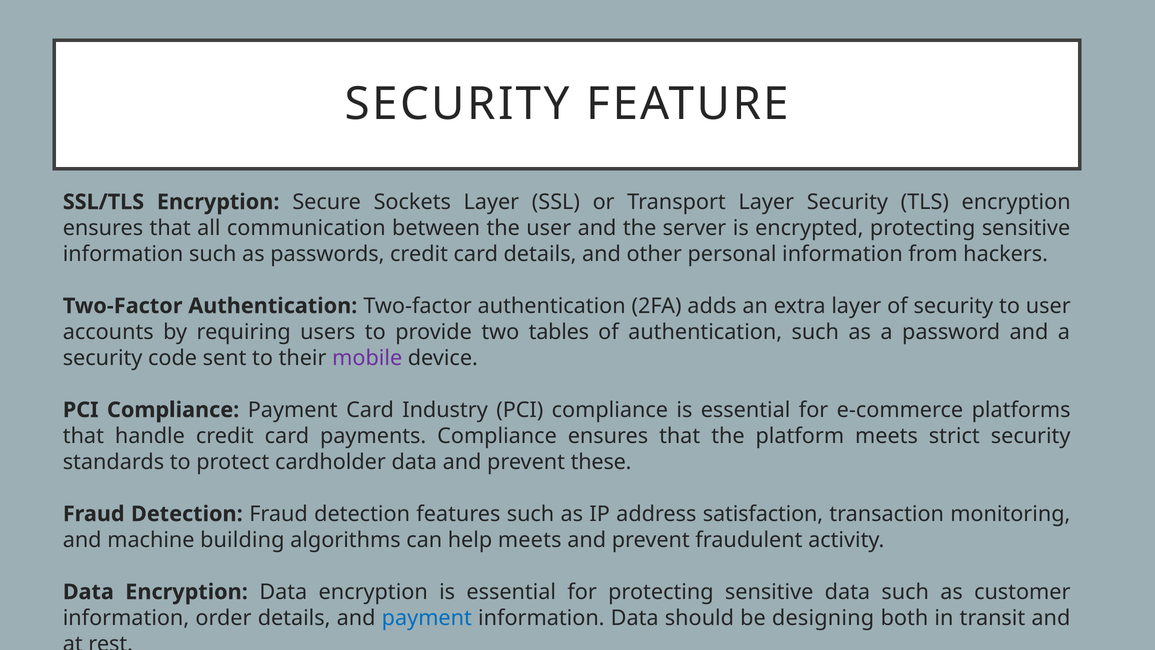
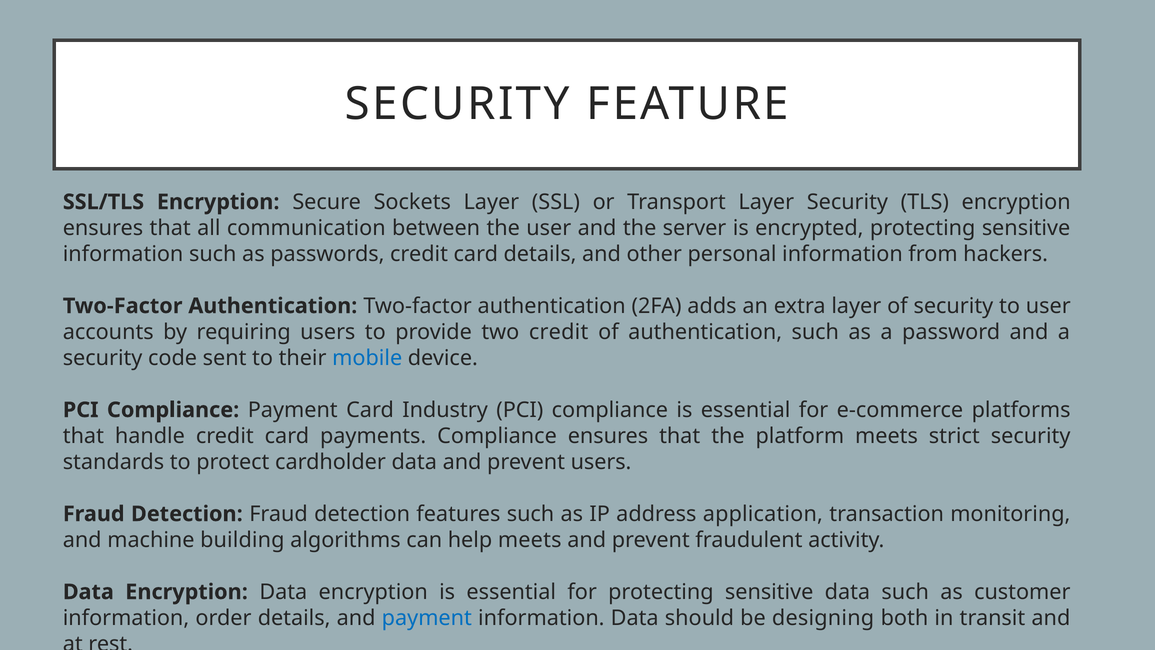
two tables: tables -> credit (559, 332)
mobile colour: purple -> blue (367, 358)
prevent these: these -> users (601, 462)
satisfaction: satisfaction -> application (763, 514)
